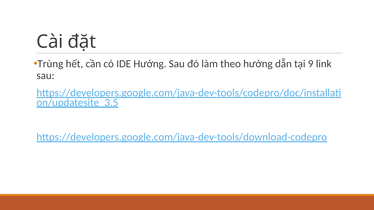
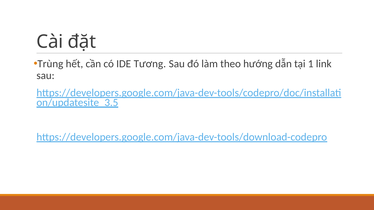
IDE Hướng: Hướng -> Tương (150, 64)
9: 9 -> 1 (311, 64)
